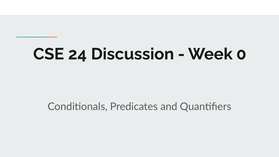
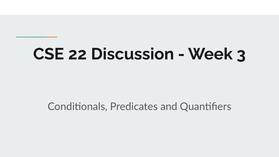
24: 24 -> 22 (77, 54)
0: 0 -> 3 (241, 54)
